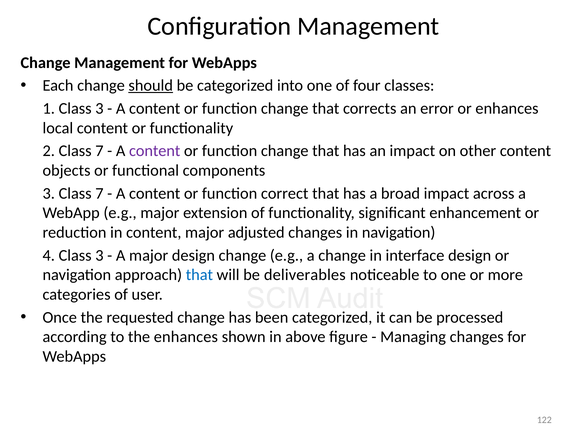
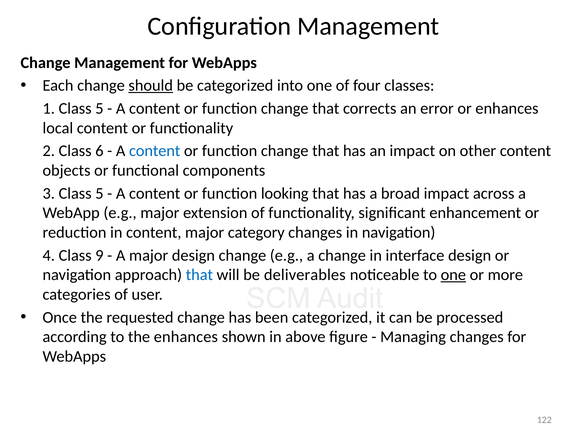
1 Class 3: 3 -> 5 (99, 109)
2 Class 7: 7 -> 6 (99, 151)
content colour: purple -> blue (155, 151)
3 Class 7: 7 -> 5 (99, 193)
correct: correct -> looking (285, 193)
adjusted: adjusted -> category (256, 233)
4 Class 3: 3 -> 9 (99, 255)
one underline: none -> present (453, 275)
